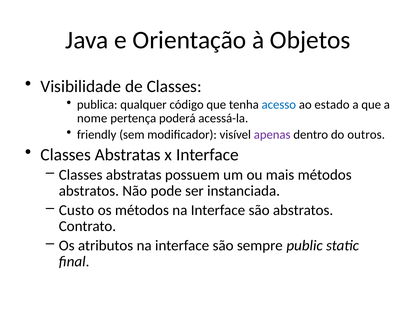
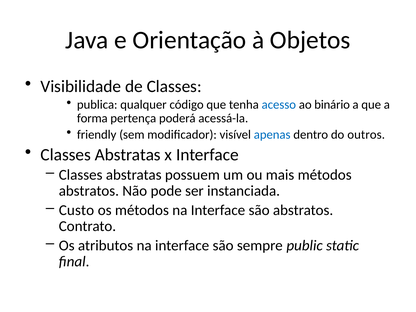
estado: estado -> binário (332, 105)
nome: nome -> forma (92, 118)
apenas colour: purple -> blue (272, 135)
